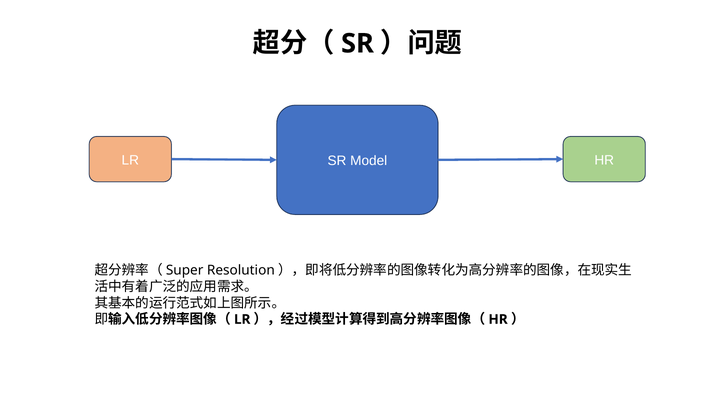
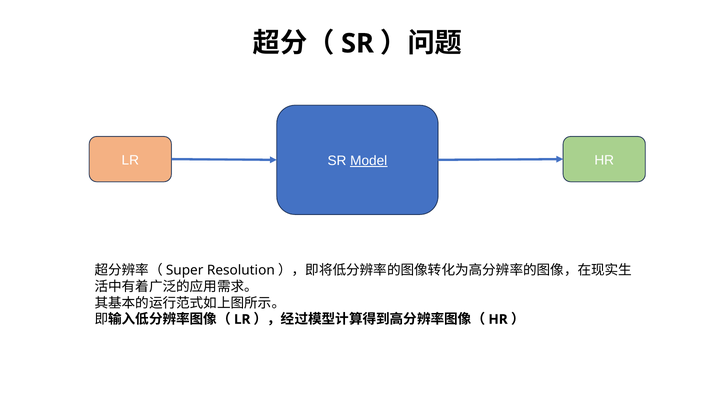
Model underline: none -> present (369, 161)
